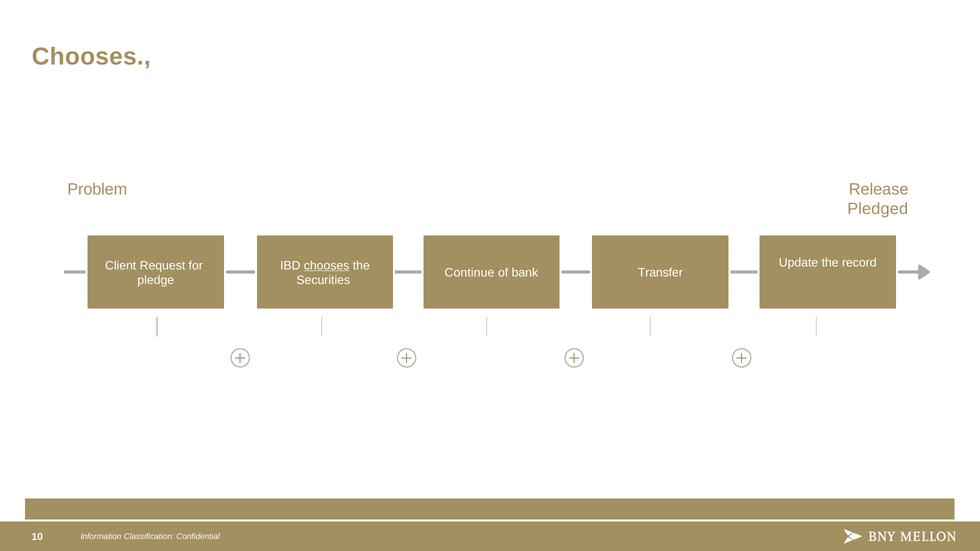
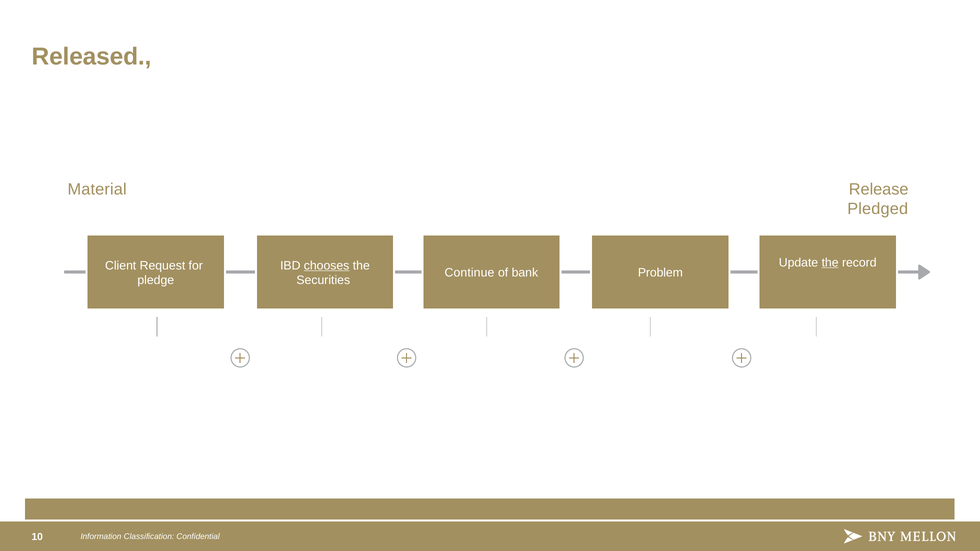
Chooses: Chooses -> Released (91, 57)
Problem: Problem -> Material (97, 189)
the underline: none -> present (830, 263)
Transfer: Transfer -> Problem (660, 273)
